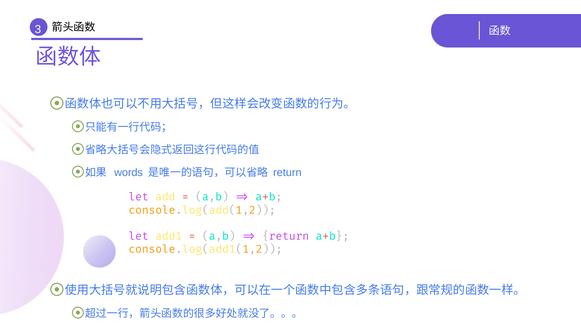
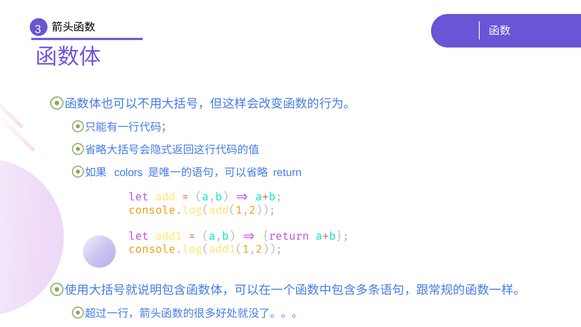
words: words -> colors (129, 172)
